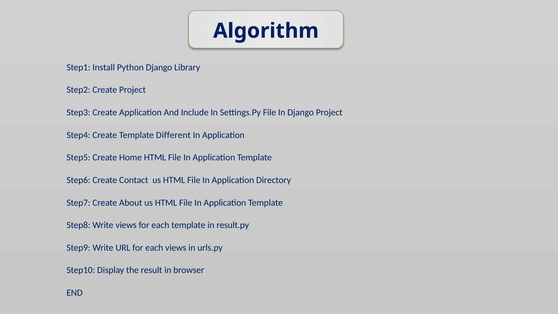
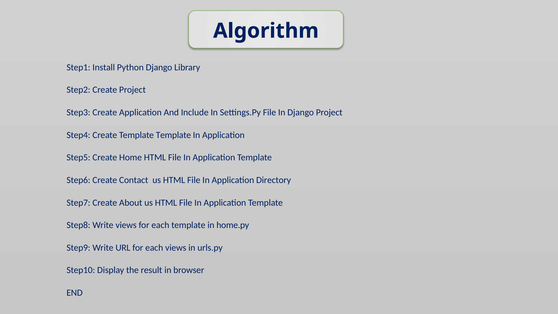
Template Different: Different -> Template (173, 135)
result.py: result.py -> home.py (233, 225)
